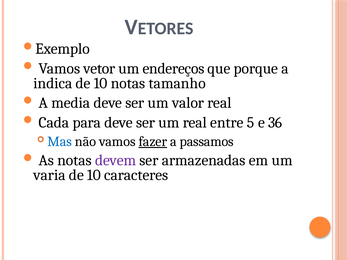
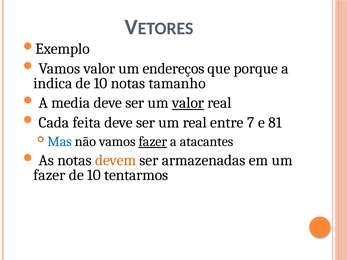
Vamos vetor: vetor -> valor (99, 69)
valor underline: none -> present (188, 103)
para: para -> feita (87, 123)
5: 5 -> 7 (251, 123)
36: 36 -> 81 (275, 123)
passamos: passamos -> atacantes (207, 142)
devem colour: purple -> orange (116, 160)
varia: varia -> fazer (49, 175)
caracteres: caracteres -> tentarmos (136, 175)
